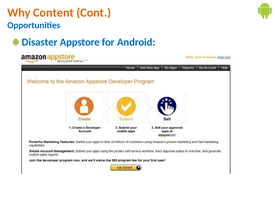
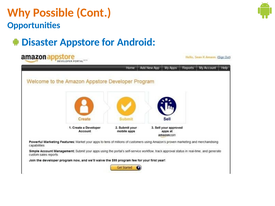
Content: Content -> Possible (53, 13)
